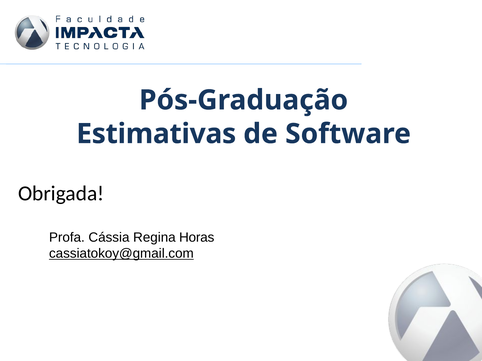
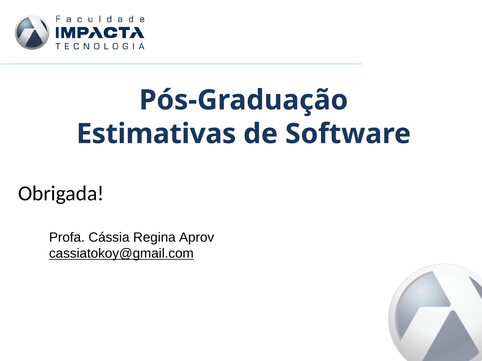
Horas: Horas -> Aprov (197, 238)
